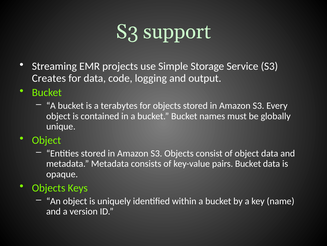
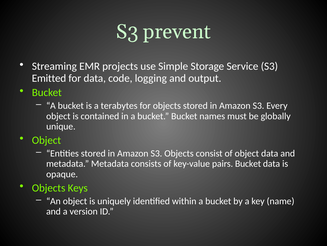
support: support -> prevent (177, 32)
Creates: Creates -> Emitted (49, 78)
